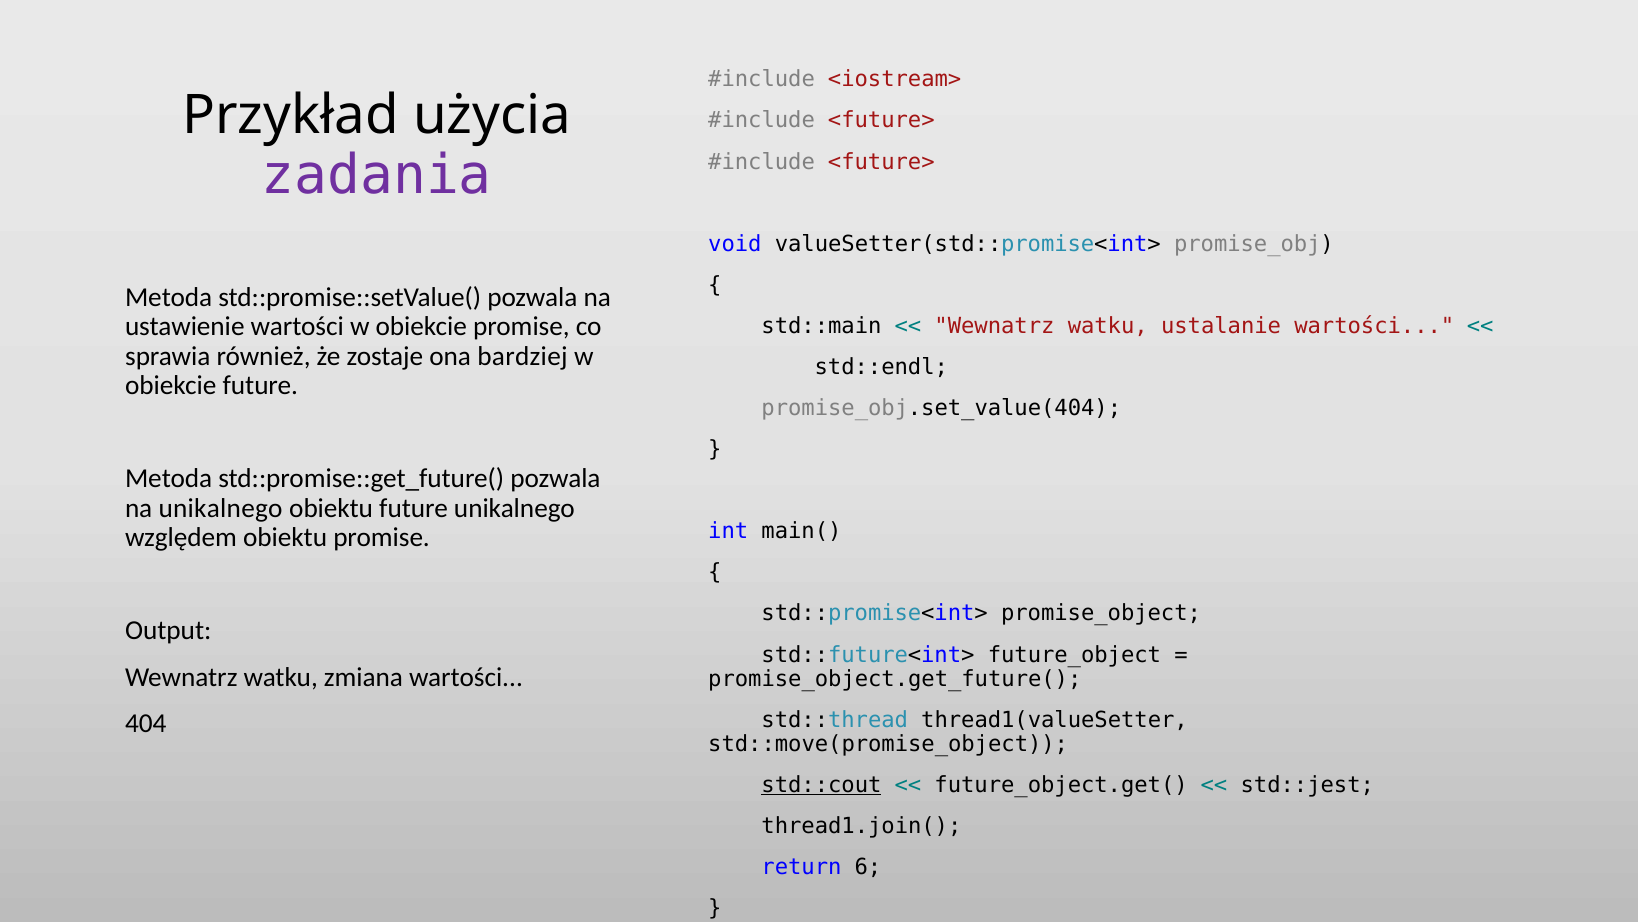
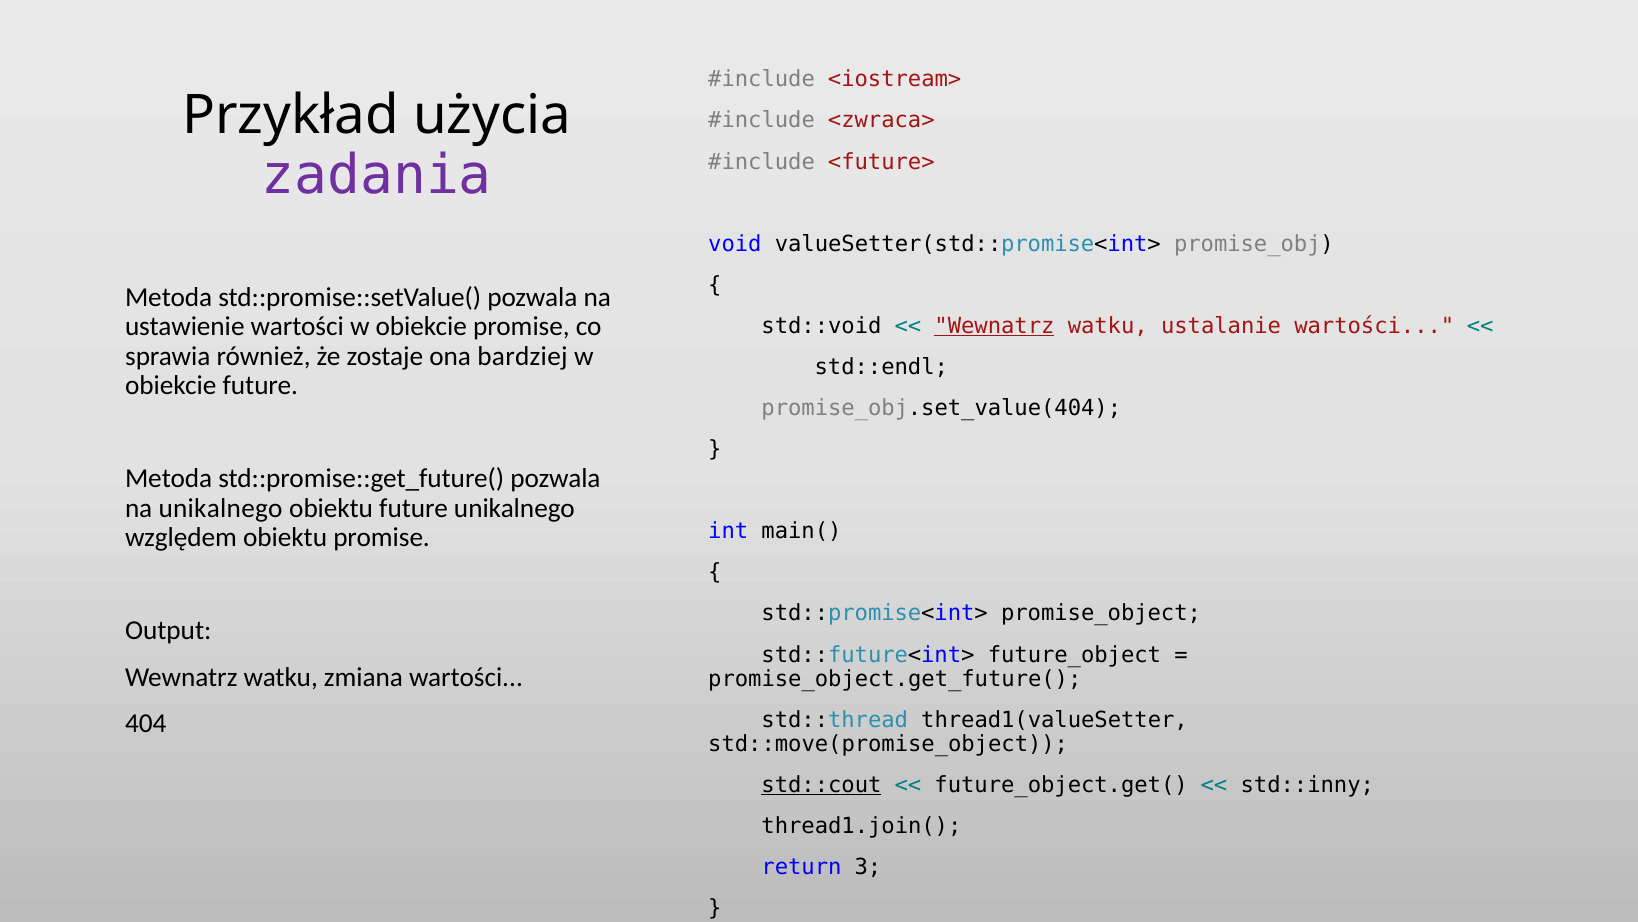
<future>: <future> -> <zwraca> (881, 121)
std::main: std::main -> std::void (821, 326)
Wewnatrz underline: none -> present (994, 326)
std::jest: std::jest -> std::inny (1307, 784)
6: 6 -> 3 (868, 866)
